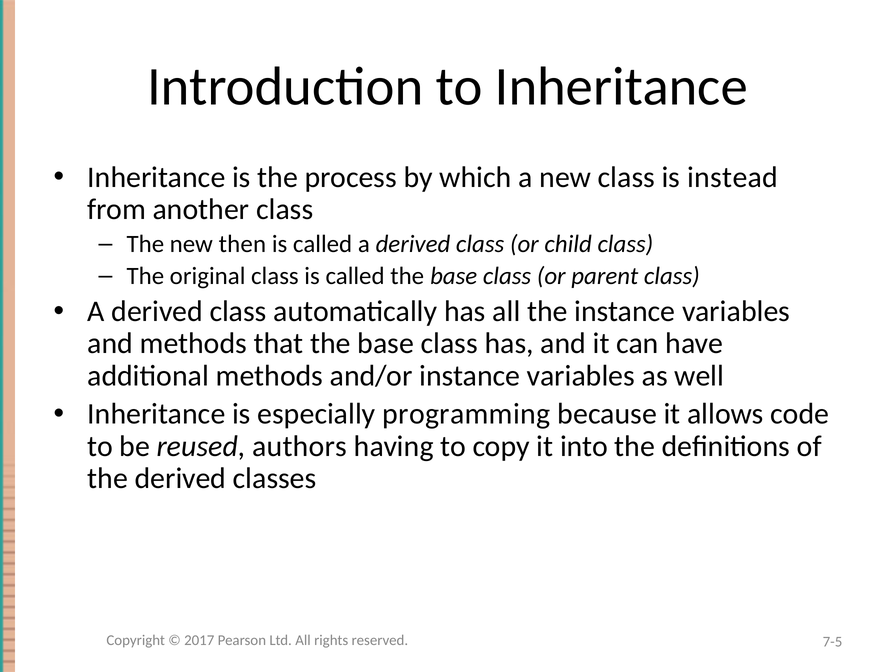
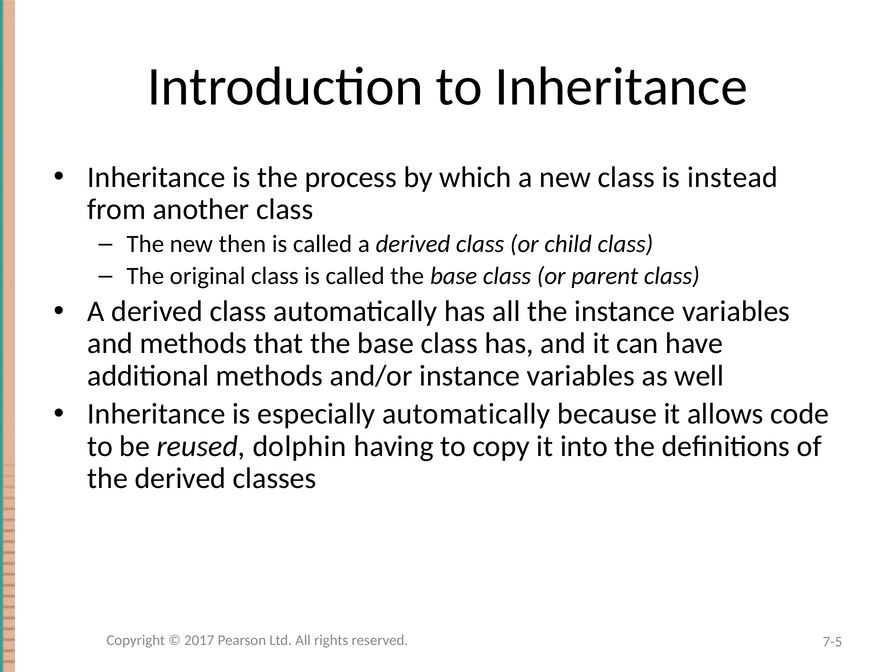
especially programming: programming -> automatically (466, 414)
authors: authors -> dolphin (299, 446)
